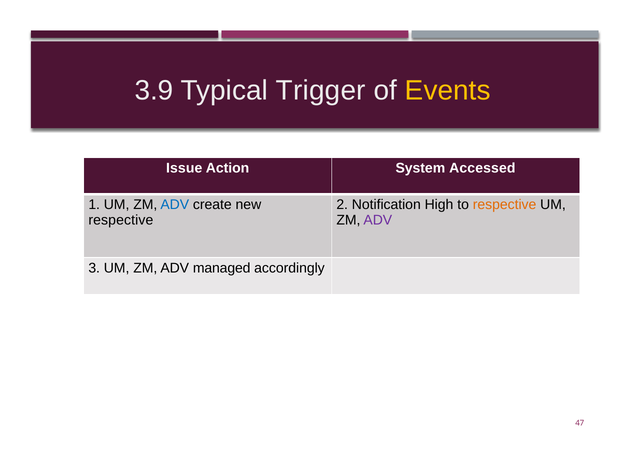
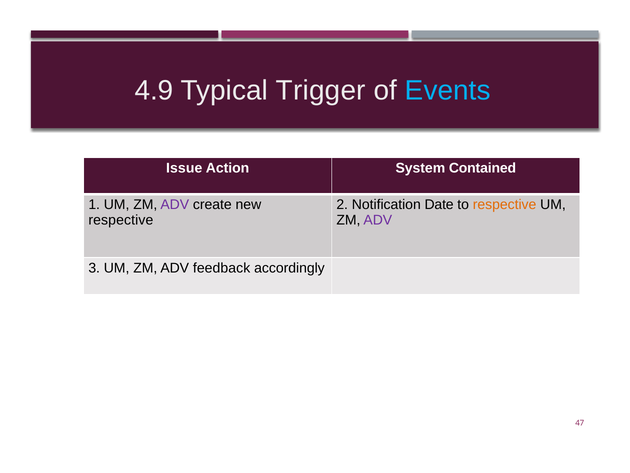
3.9: 3.9 -> 4.9 (154, 90)
Events colour: yellow -> light blue (448, 90)
Accessed: Accessed -> Contained (482, 168)
ADV colour: blue -> purple (175, 204)
High: High -> Date (439, 204)
managed: managed -> feedback (222, 268)
